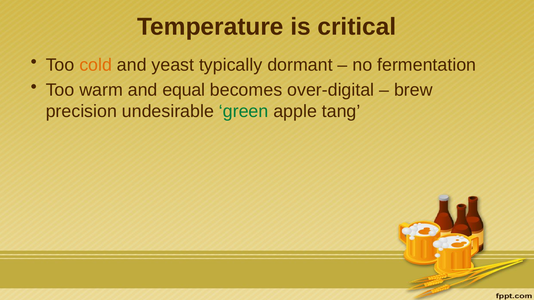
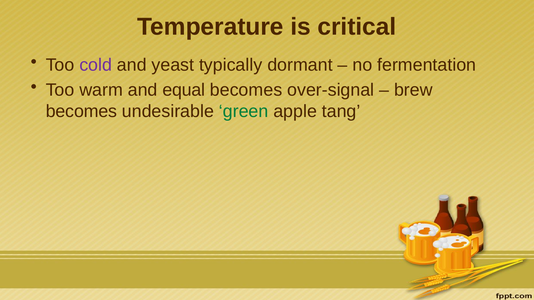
cold colour: orange -> purple (96, 65)
over-digital: over-digital -> over-signal (331, 90)
precision: precision -> becomes (81, 111)
